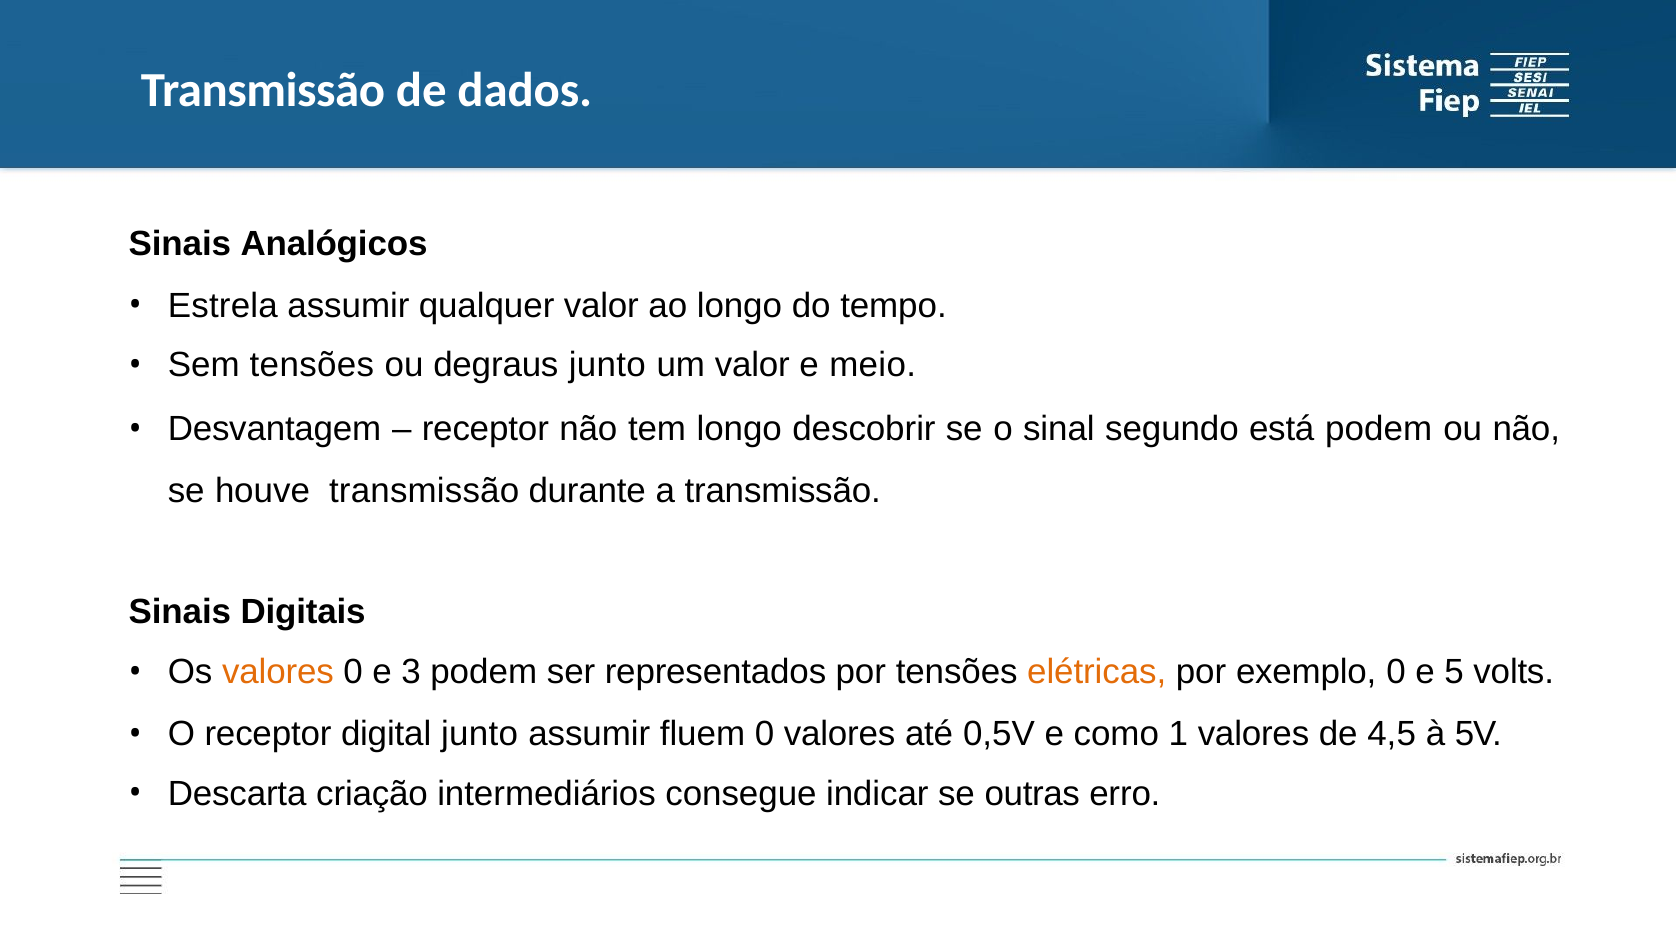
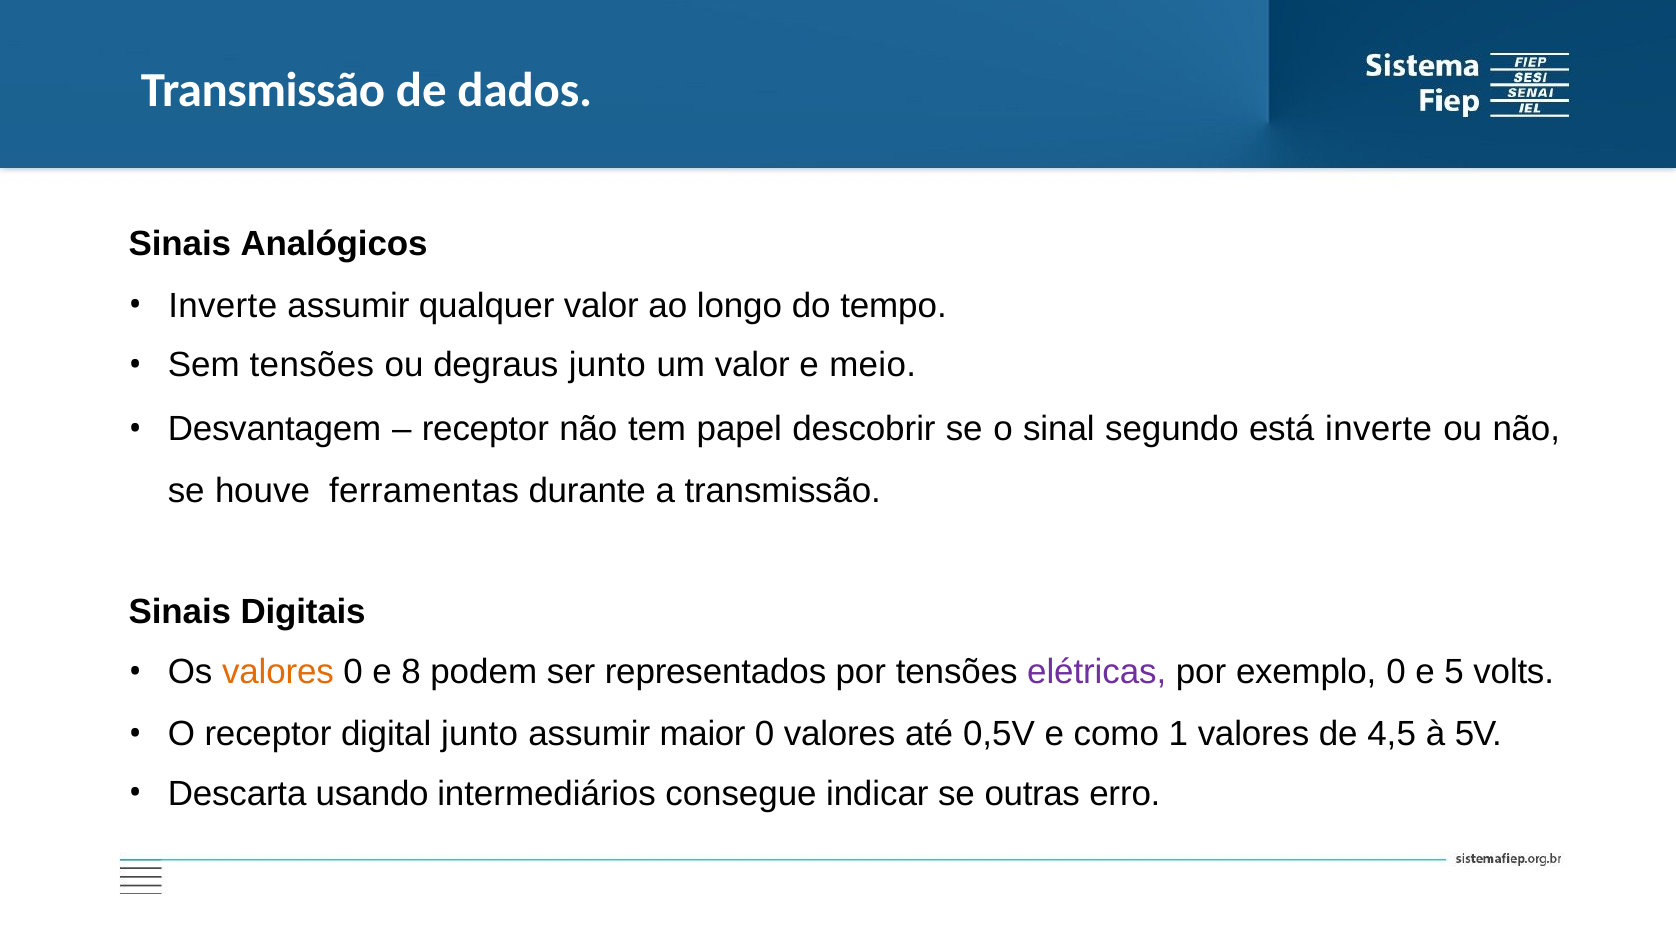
Estrela: Estrela -> Inverte (223, 305)
tem longo: longo -> papel (739, 429)
está podem: podem -> inverte (1379, 429)
houve transmissão: transmissão -> ferramentas (424, 491)
3: 3 -> 8 (411, 672)
elétricas colour: orange -> purple (1097, 672)
fluem: fluem -> maior (703, 734)
criação: criação -> usando (372, 794)
